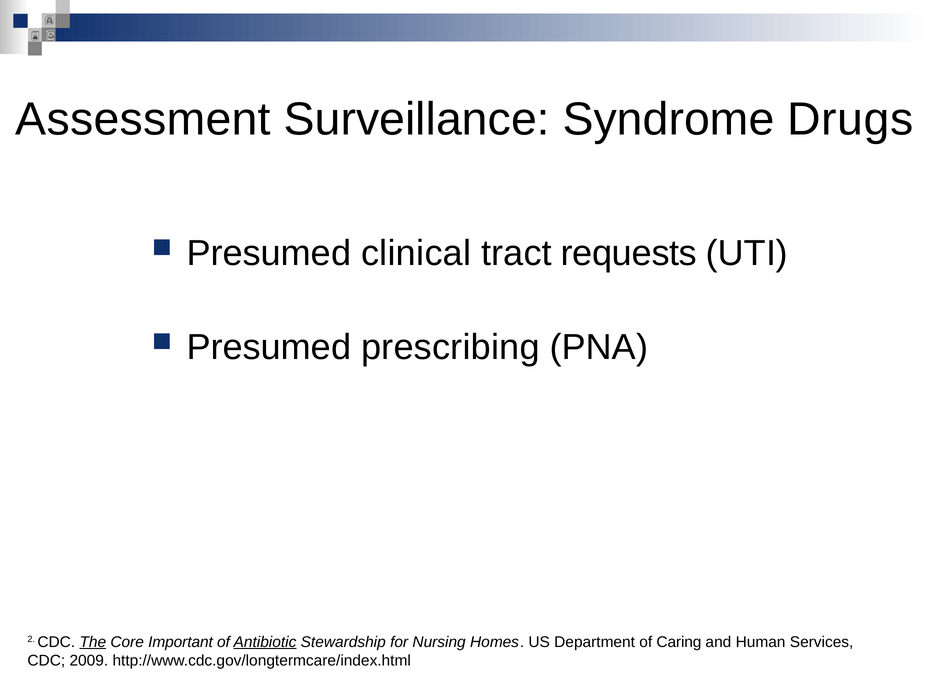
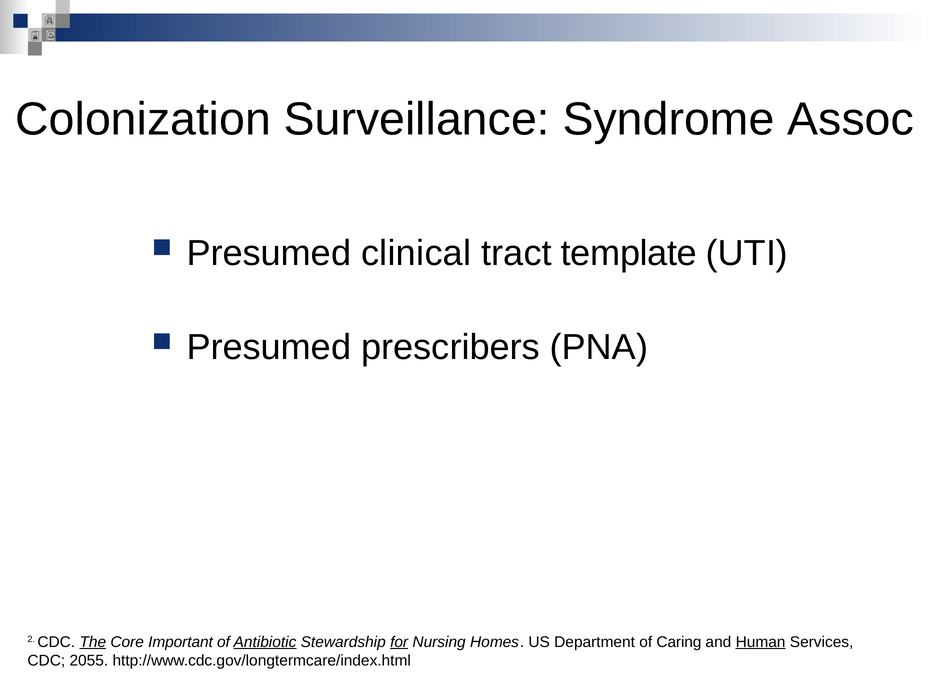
Assessment: Assessment -> Colonization (143, 119)
Drugs: Drugs -> Assoc (851, 119)
requests: requests -> template (629, 253)
prescribing: prescribing -> prescribers (451, 348)
for underline: none -> present (399, 642)
Human underline: none -> present (761, 642)
2009: 2009 -> 2055 (89, 661)
